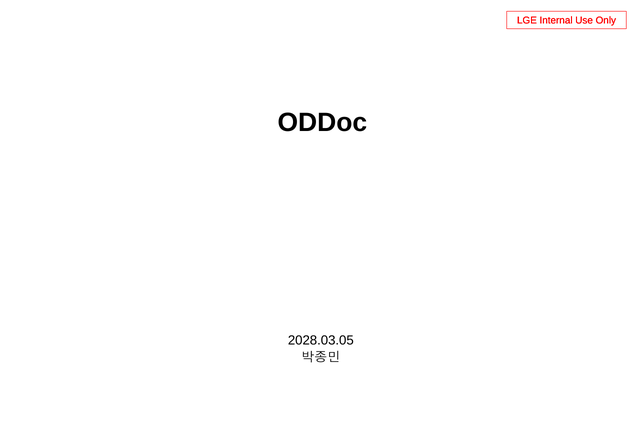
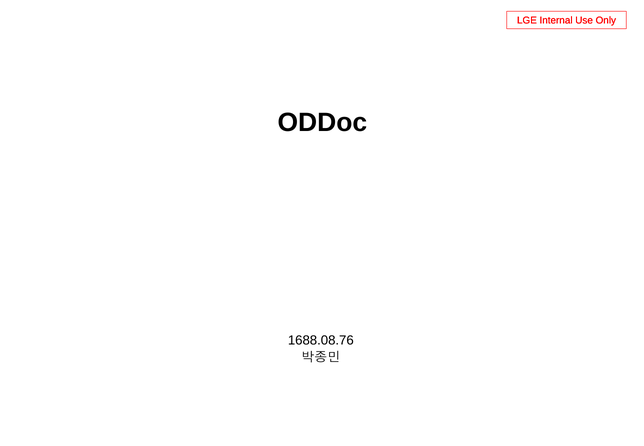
2028.03.05: 2028.03.05 -> 1688.08.76 (321, 341)
